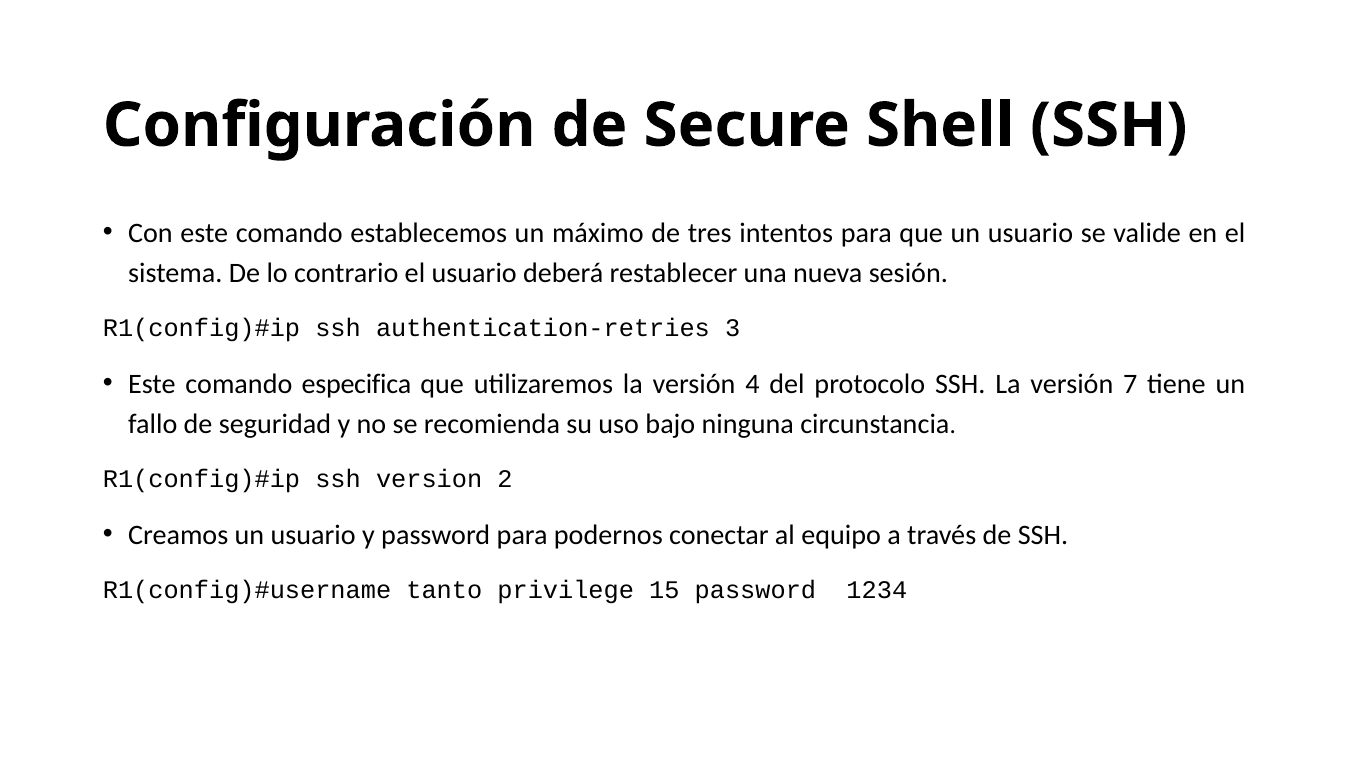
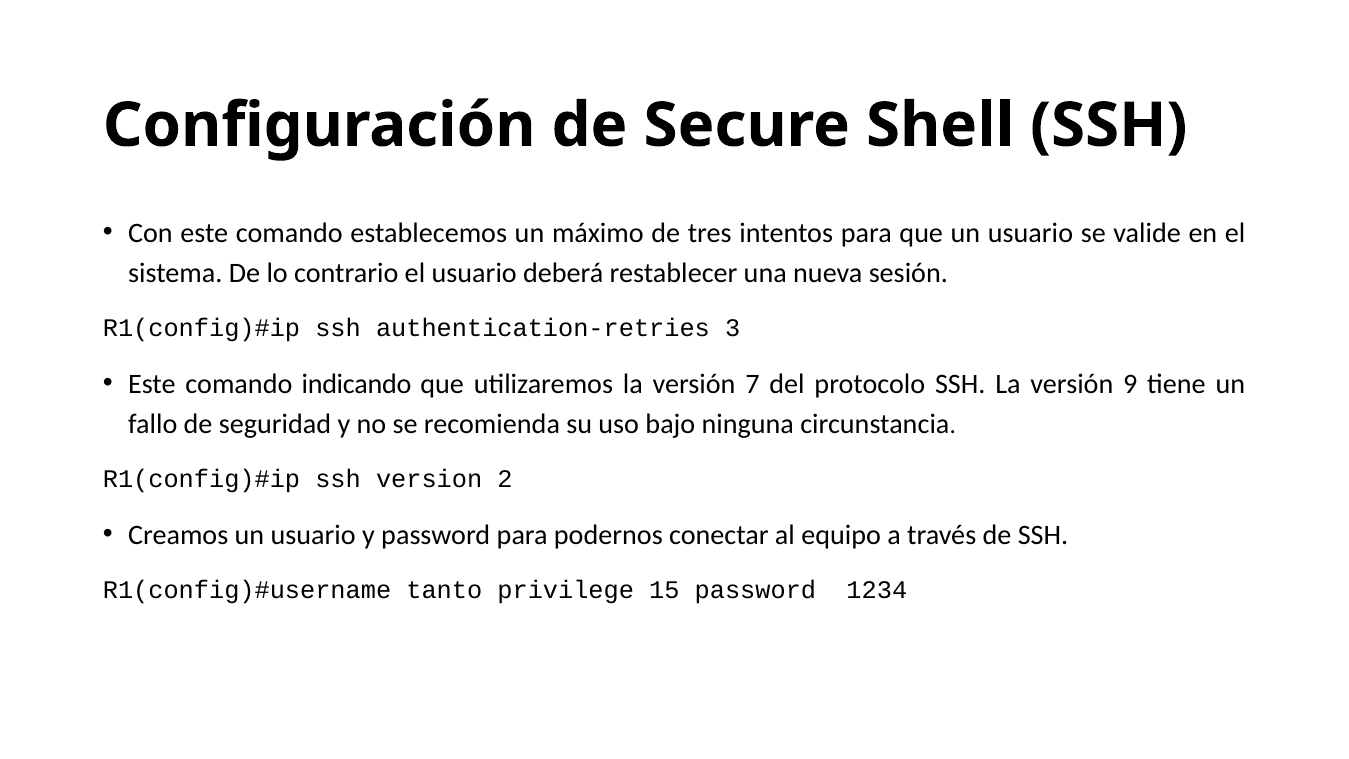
especifica: especifica -> indicando (357, 384)
4: 4 -> 7 (752, 384)
7: 7 -> 9 (1130, 384)
